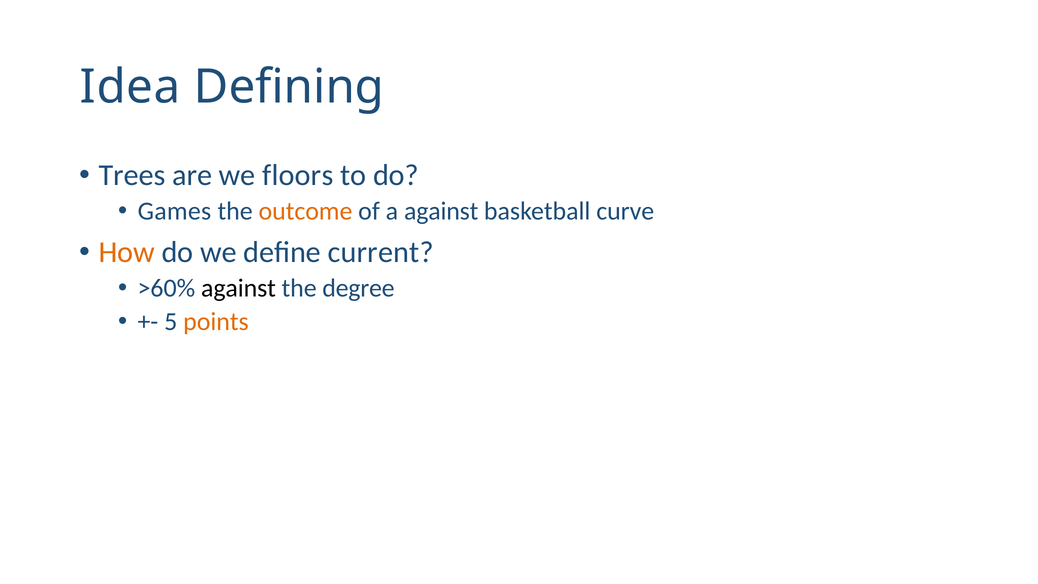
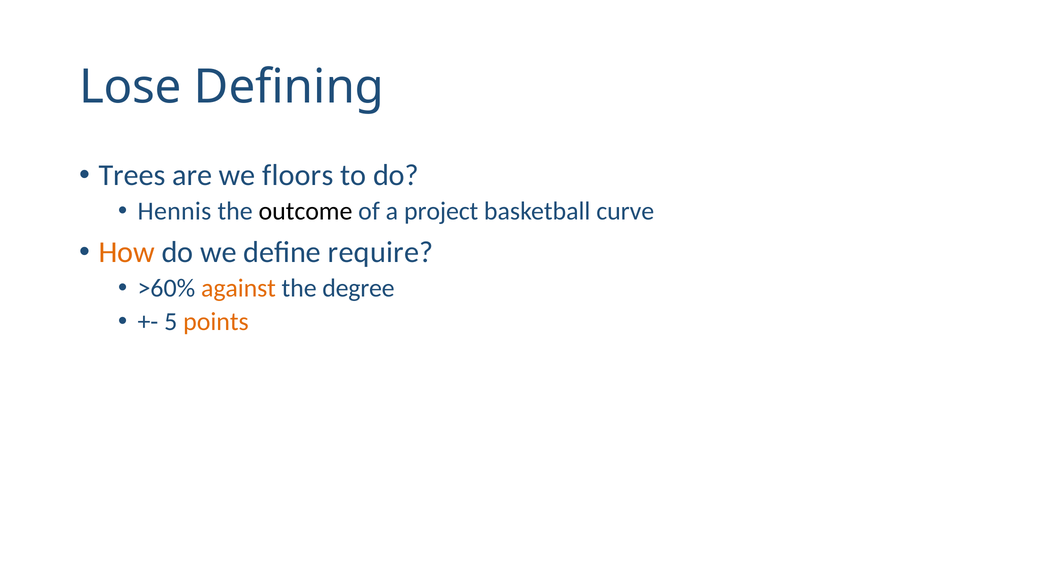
Idea: Idea -> Lose (130, 87)
Games: Games -> Hennis (174, 211)
outcome colour: orange -> black (306, 211)
a against: against -> project (441, 211)
current: current -> require (381, 252)
against colour: black -> orange (238, 288)
